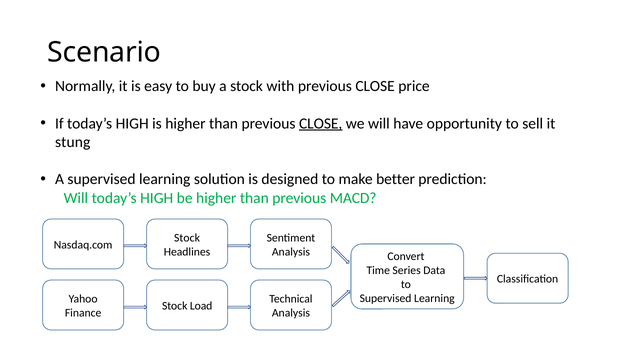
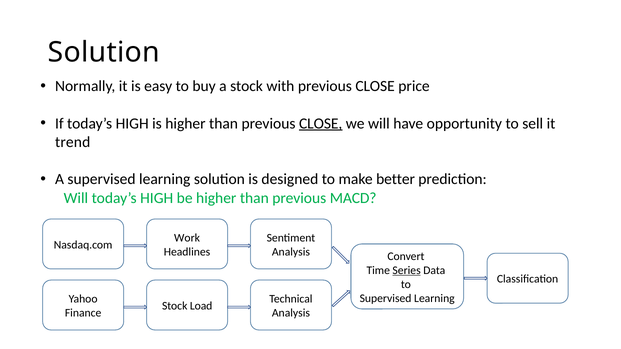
Scenario: Scenario -> Solution (104, 52)
stung: stung -> trend (73, 142)
Stock: Stock -> Work (187, 238)
Series underline: none -> present (407, 270)
